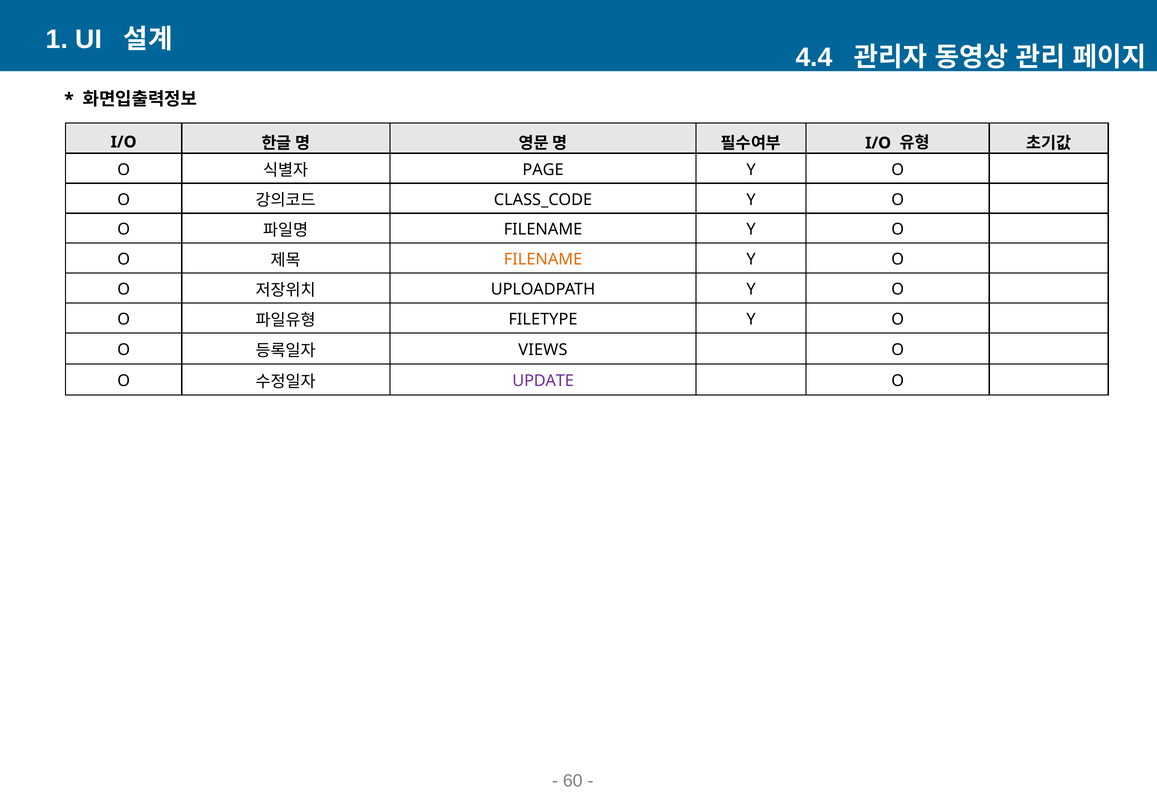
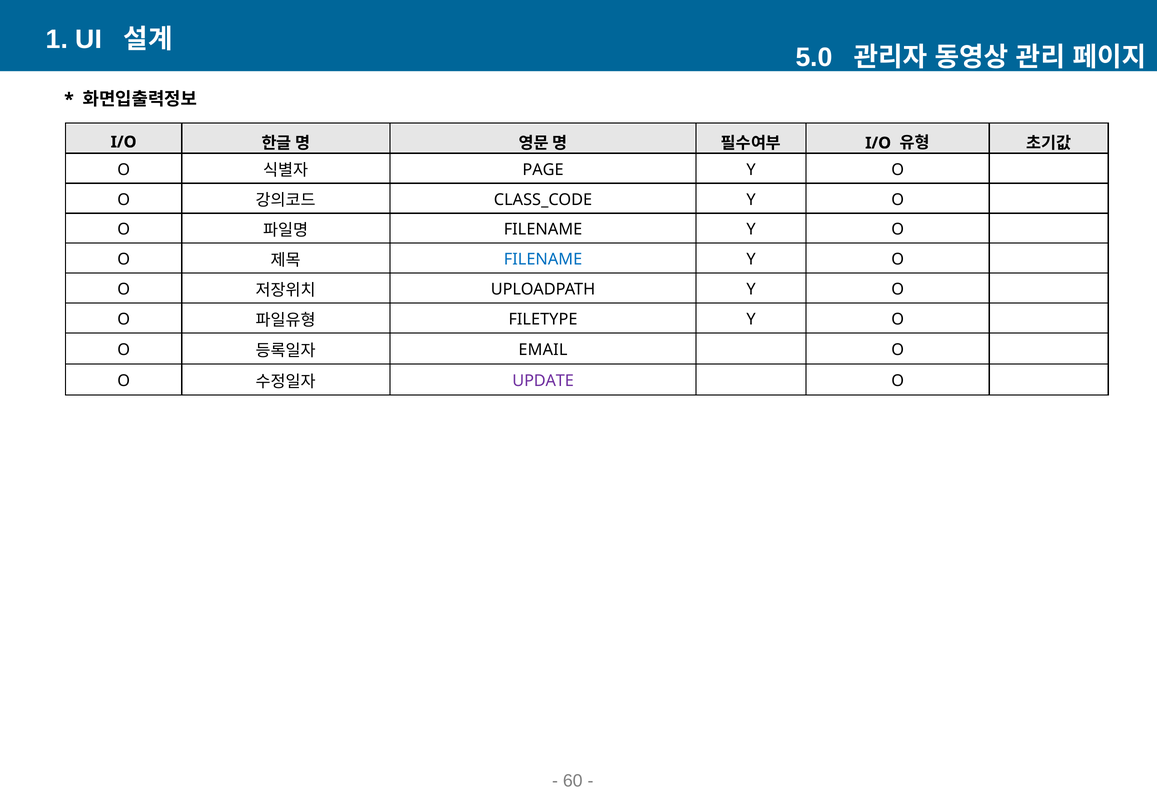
4.4: 4.4 -> 5.0 (814, 57)
FILENAME colour: orange -> blue (543, 260)
VIEWS: VIEWS -> EMAIL (543, 350)
